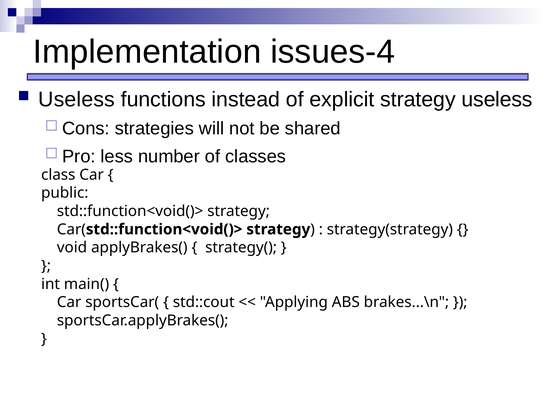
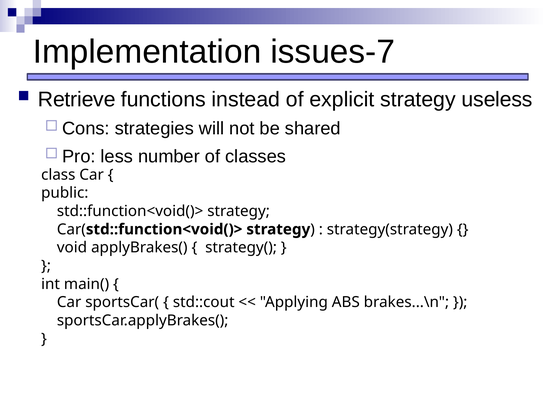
issues-4: issues-4 -> issues-7 (333, 52)
Useless: Useless -> Retrieve (77, 99)
